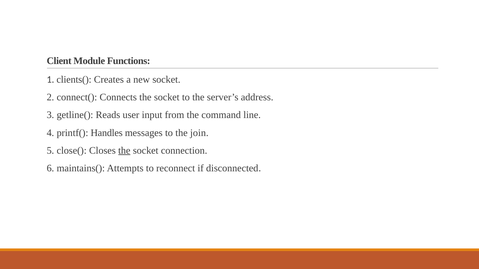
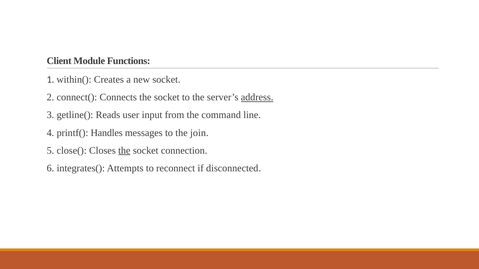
clients(: clients( -> within( (74, 80)
address underline: none -> present (257, 97)
maintains(: maintains( -> integrates( (81, 168)
